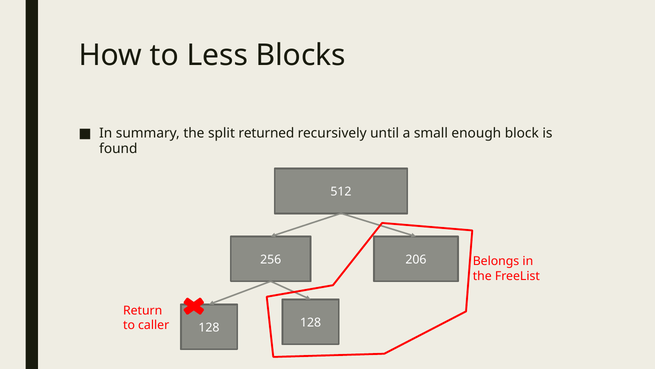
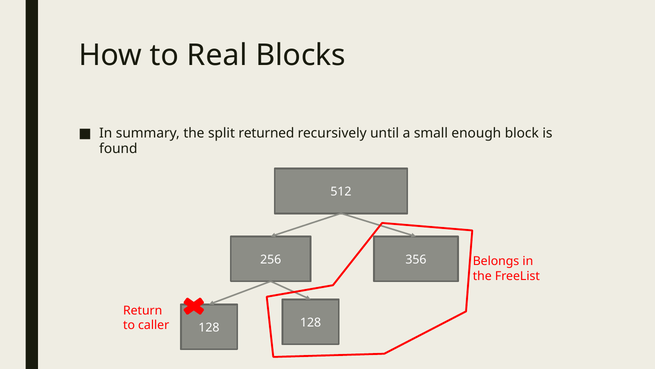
Less: Less -> Real (217, 55)
206: 206 -> 356 (416, 259)
